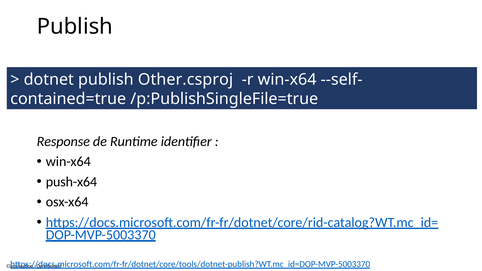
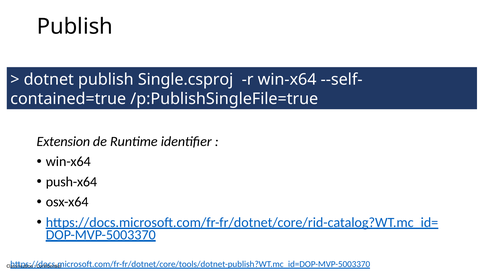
Other.csproj: Other.csproj -> Single.csproj (186, 80)
Response: Response -> Extension (63, 142)
